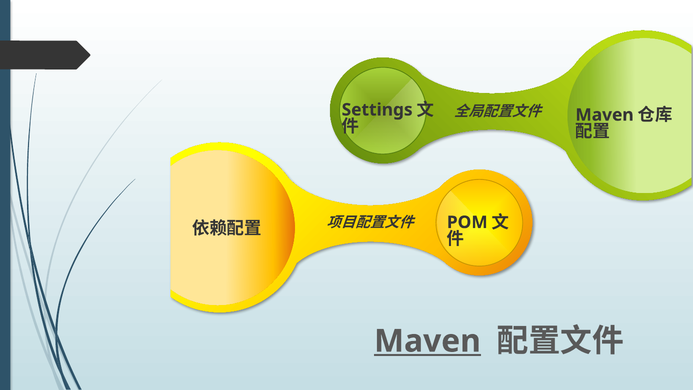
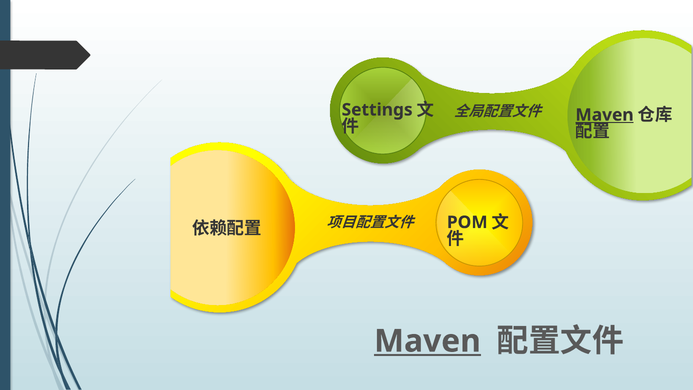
Maven underline: none -> present (605, 115)
